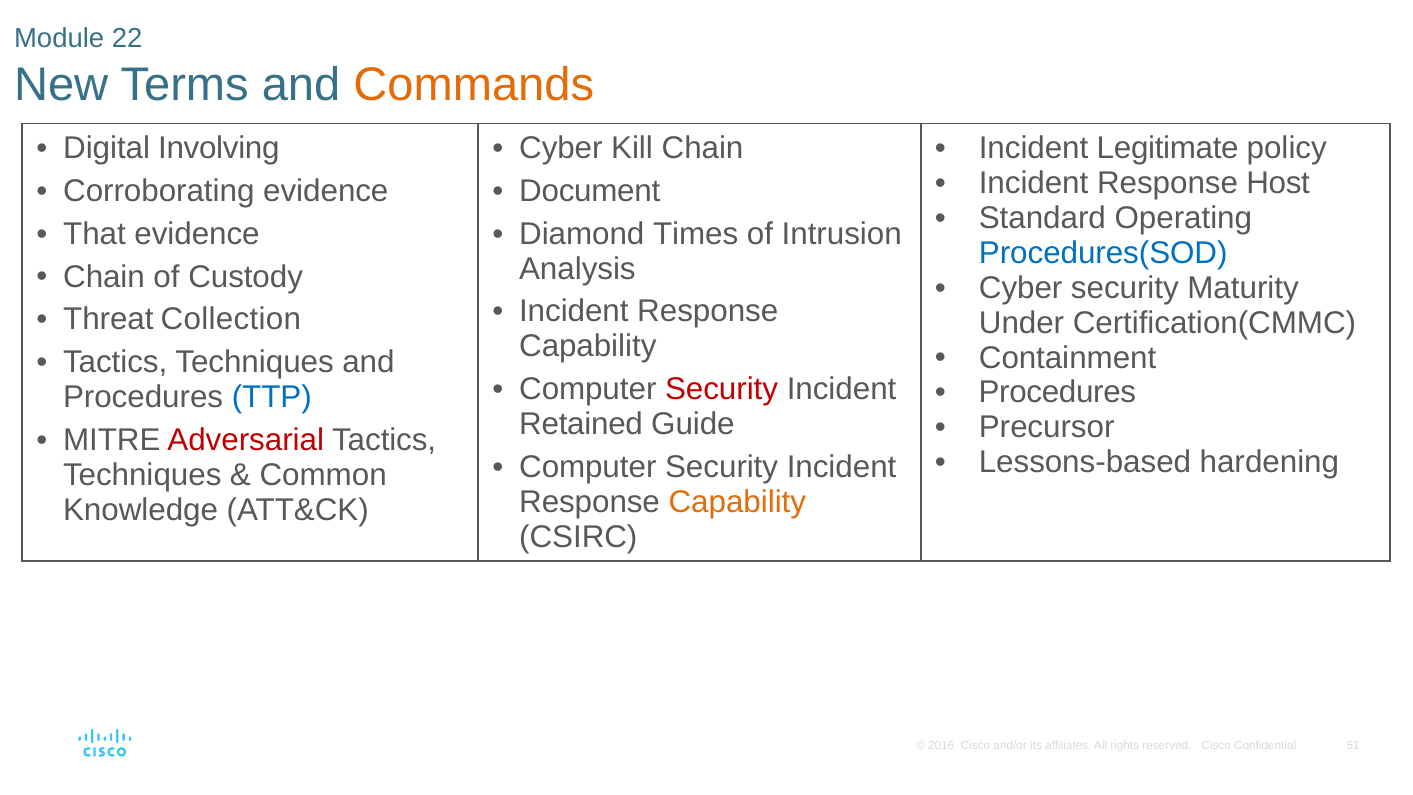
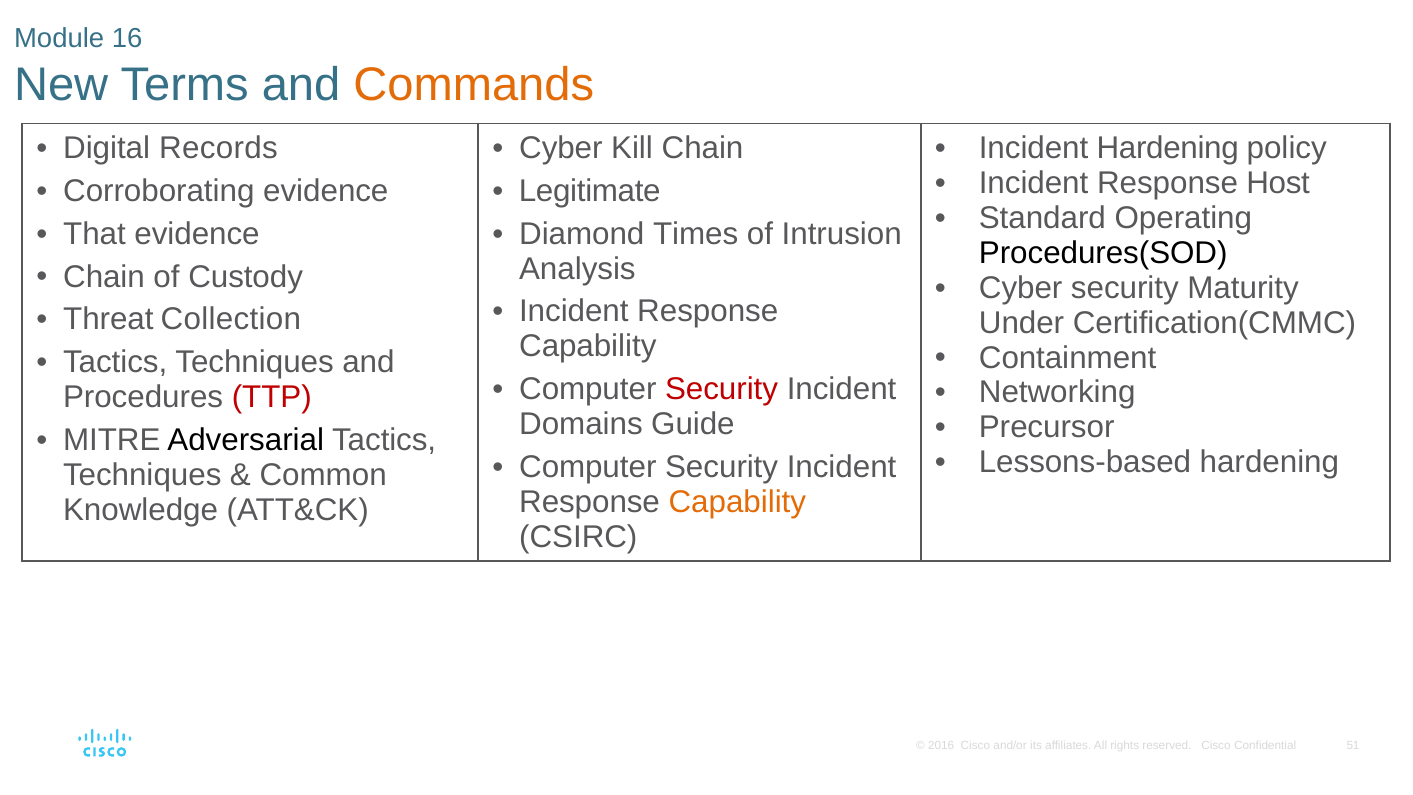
22: 22 -> 16 (127, 39)
Involving: Involving -> Records (219, 148)
Incident Legitimate: Legitimate -> Hardening (1168, 148)
Document: Document -> Legitimate (590, 191)
Procedures(SOD colour: blue -> black (1103, 253)
Procedures: Procedures -> Networking (1057, 393)
TTP colour: blue -> red (272, 397)
Retained: Retained -> Domains (581, 424)
Adversarial colour: red -> black (246, 440)
